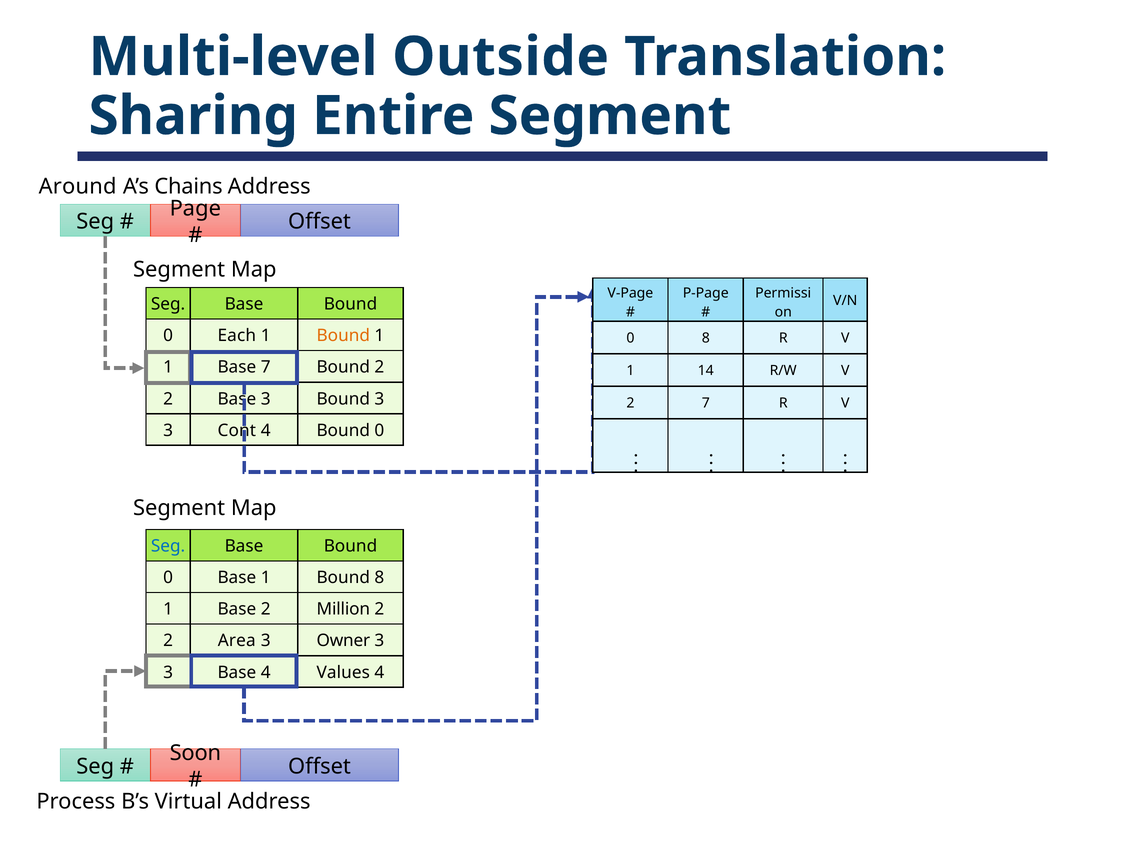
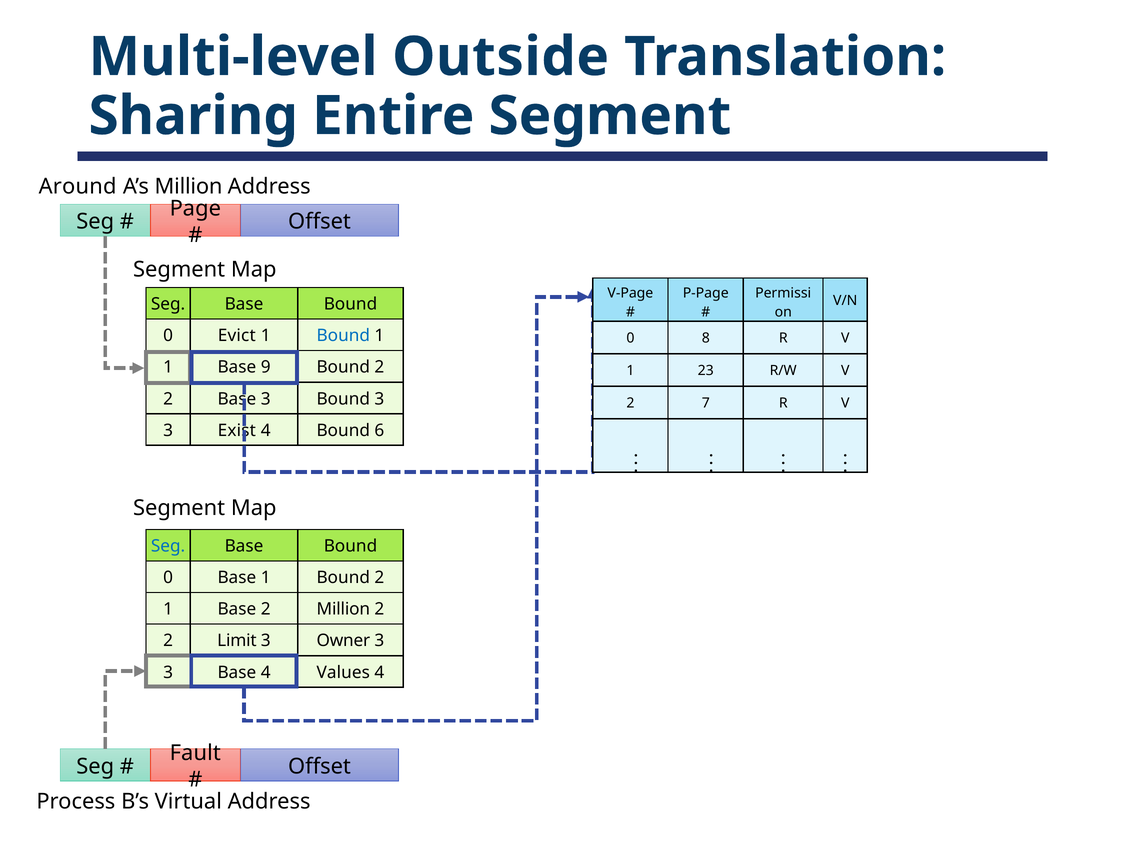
A’s Chains: Chains -> Million (189, 186)
Each: Each -> Evict (237, 336)
Bound colour: orange -> blue (343, 336)
Base 7: 7 -> 9 (266, 367)
14: 14 -> 23 (706, 371)
Cont: Cont -> Exist (237, 430)
4 Bound 0: 0 -> 6 (379, 430)
1 Bound 8: 8 -> 2 (379, 578)
Area: Area -> Limit (237, 641)
Soon: Soon -> Fault (195, 753)
